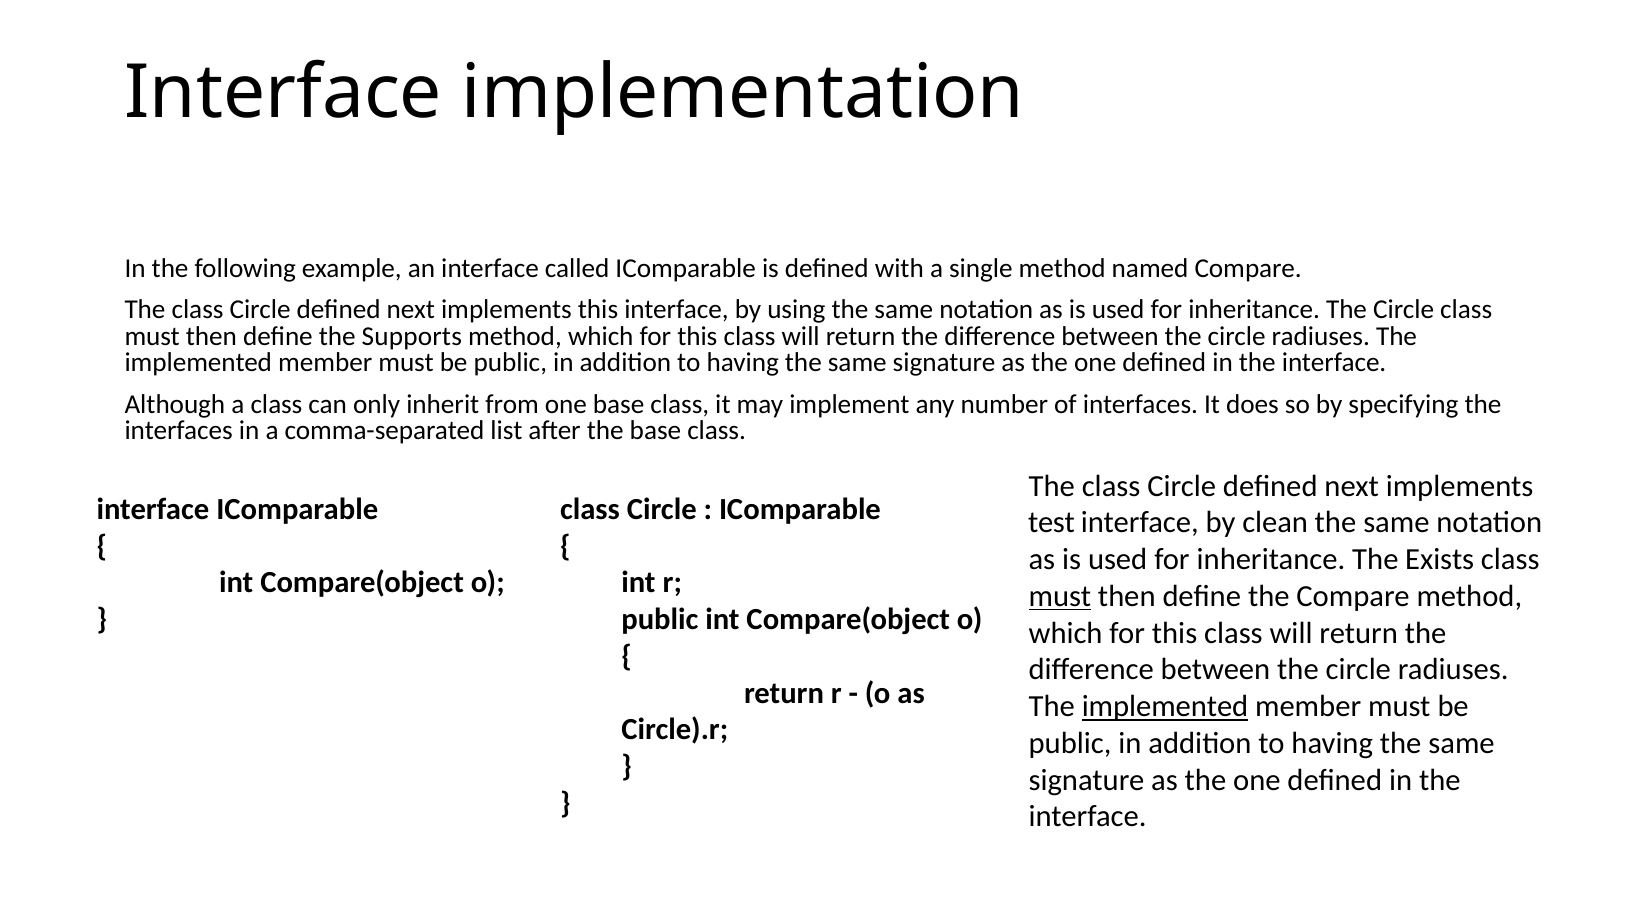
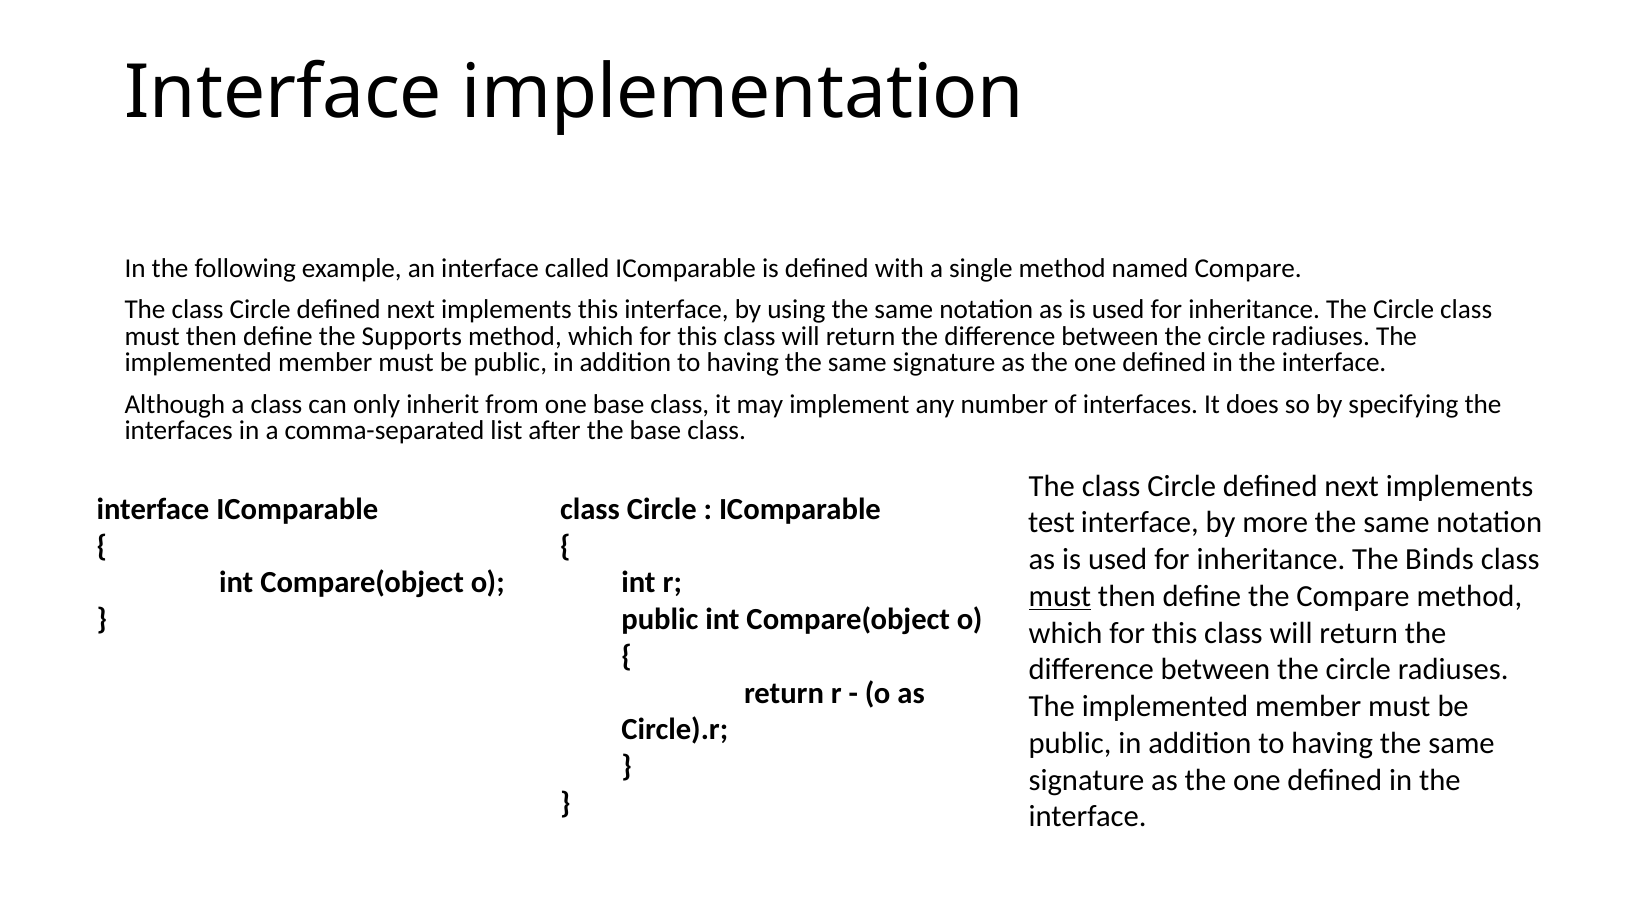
clean: clean -> more (1275, 523)
Exists: Exists -> Binds (1440, 560)
implemented underline: present -> none (1165, 707)
